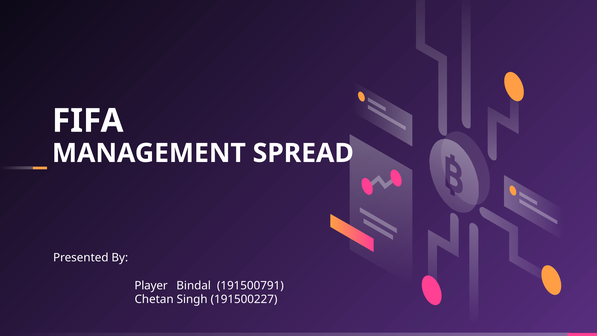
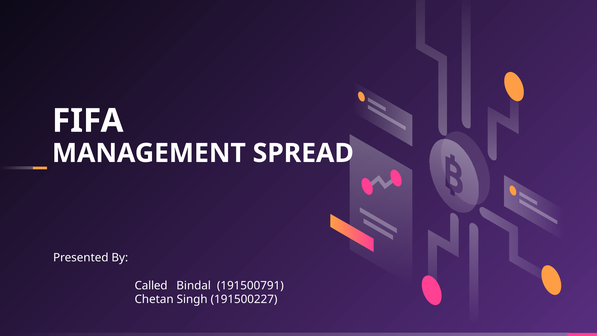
Player: Player -> Called (151, 285)
